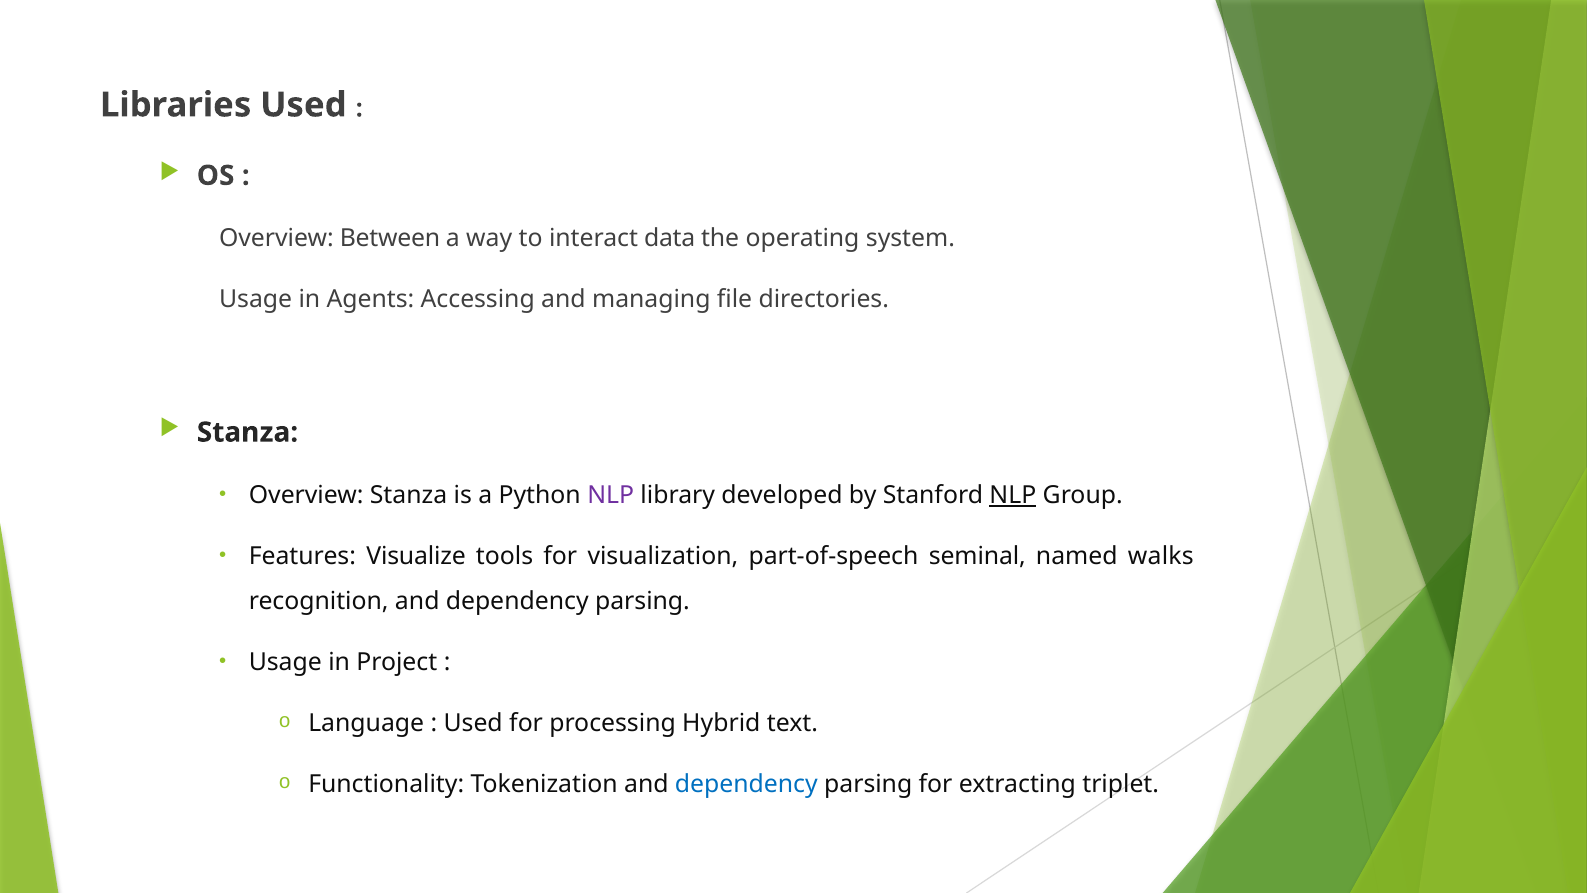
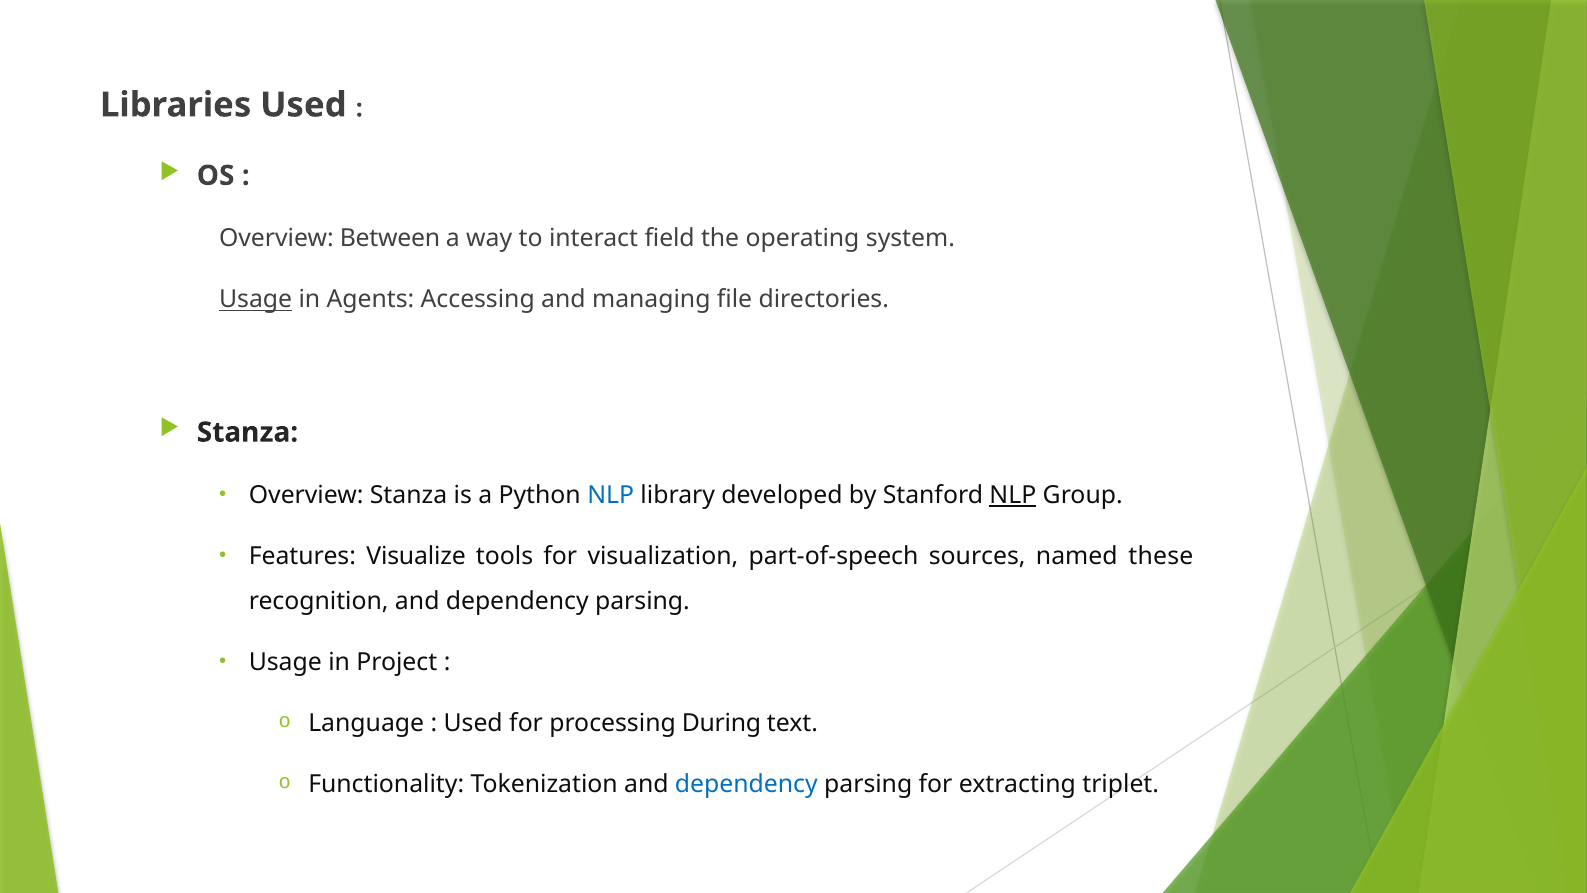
data: data -> field (670, 238)
Usage underline: none -> present (256, 300)
NLP colour: purple -> blue (611, 495)
seminal: seminal -> sources (977, 556)
walks: walks -> these (1161, 556)
Hybrid: Hybrid -> During (721, 723)
